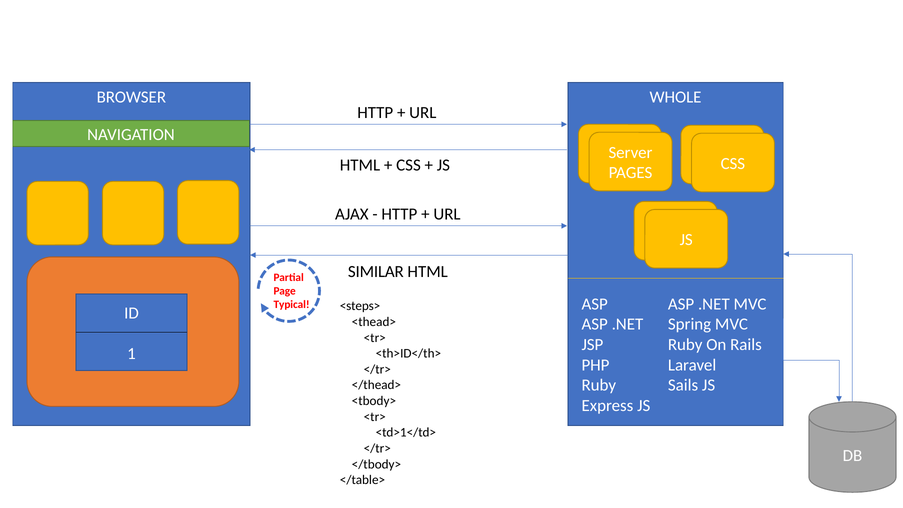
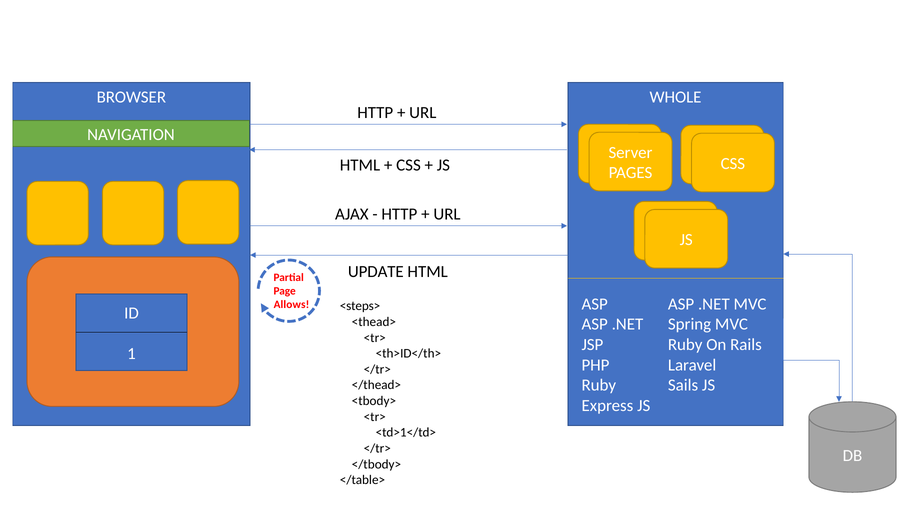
SIMILAR: SIMILAR -> UPDATE (376, 272)
Typical: Typical -> Allows (291, 305)
